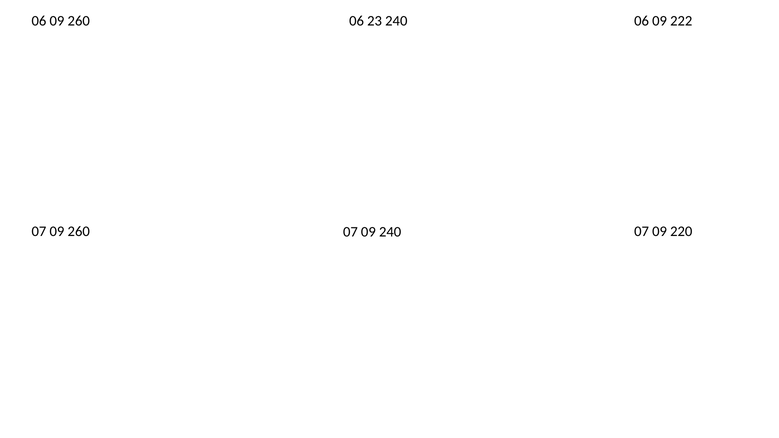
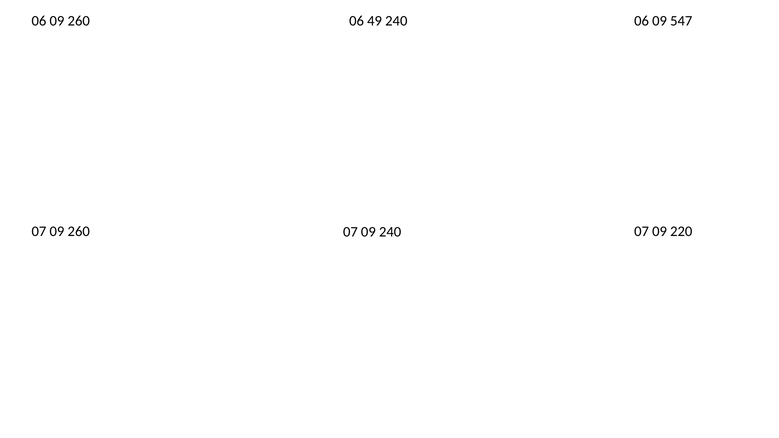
23: 23 -> 49 (375, 21)
222: 222 -> 547 (681, 21)
